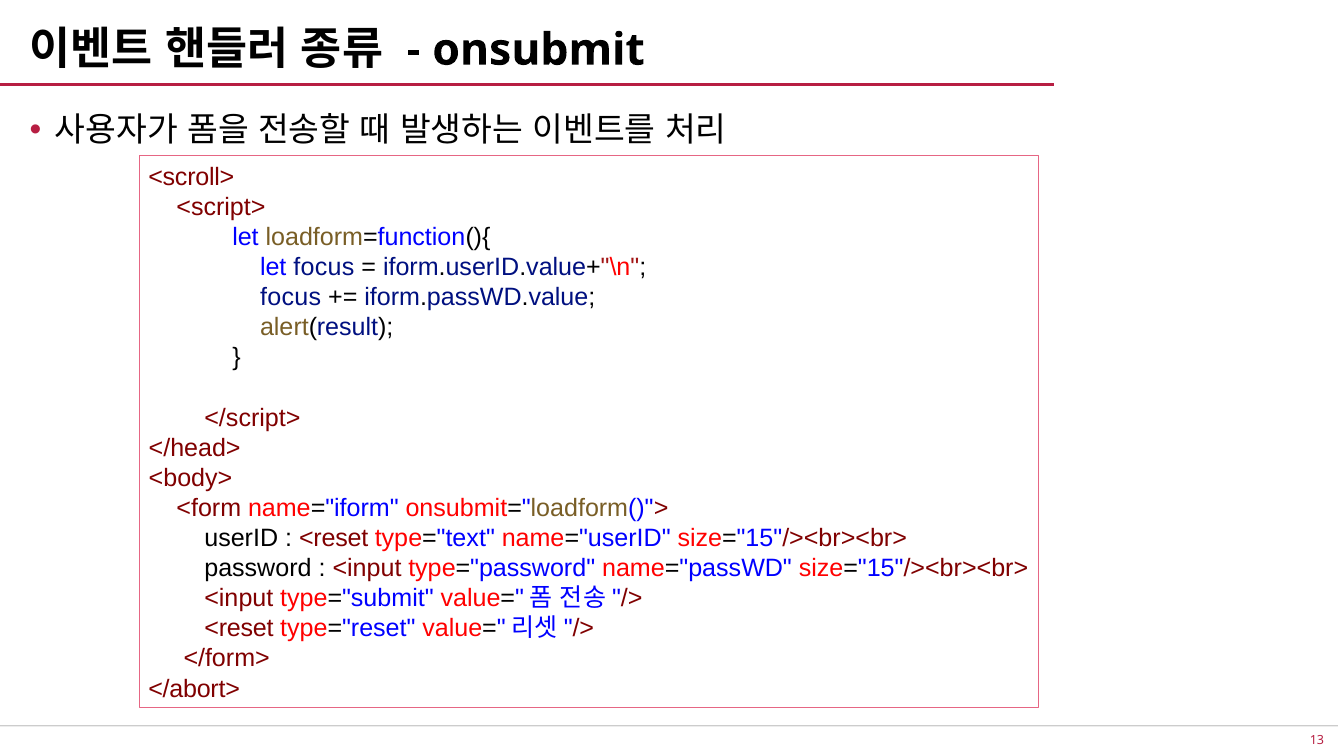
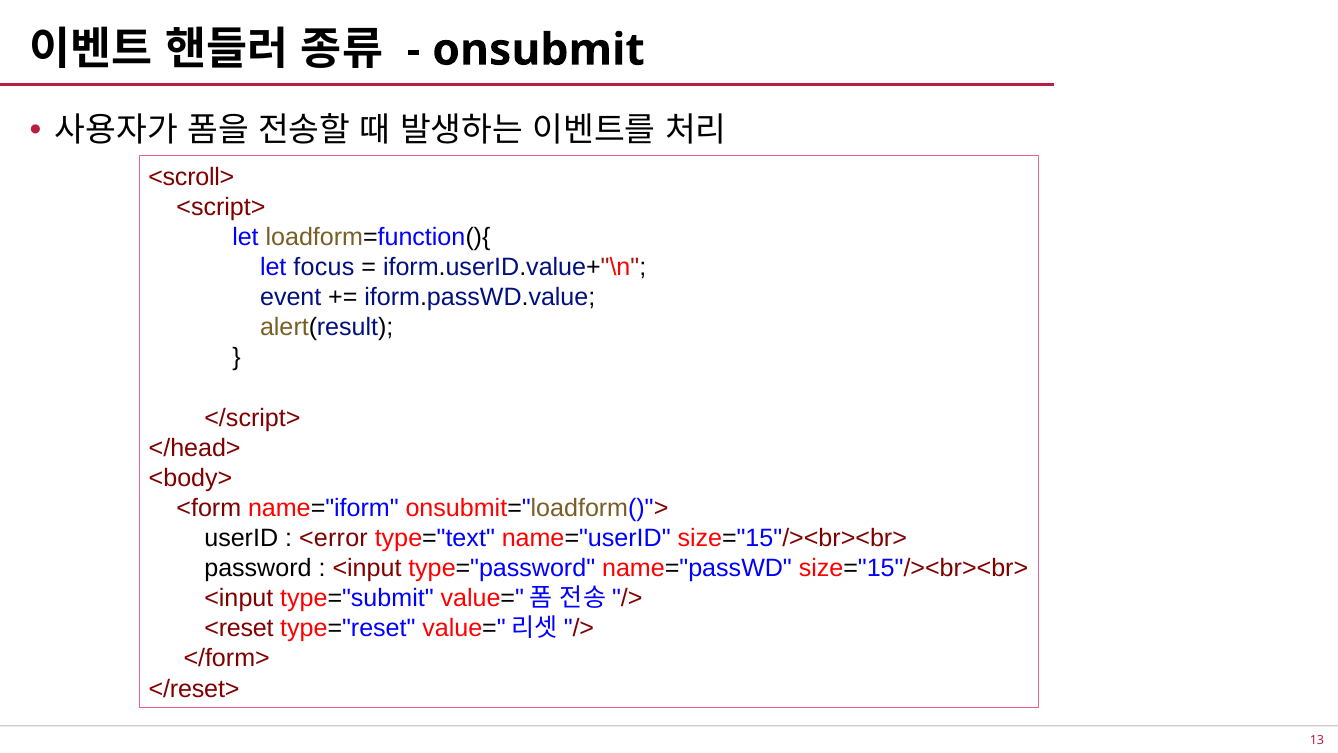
focus: focus -> event (291, 297)
<reset: <reset -> <error (333, 538)
</abort>: </abort> -> </reset> (194, 688)
